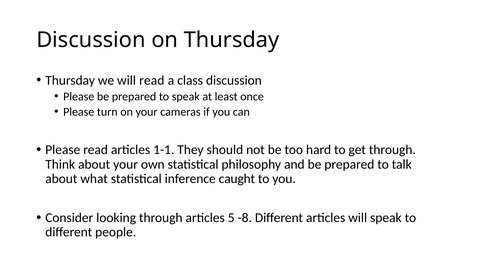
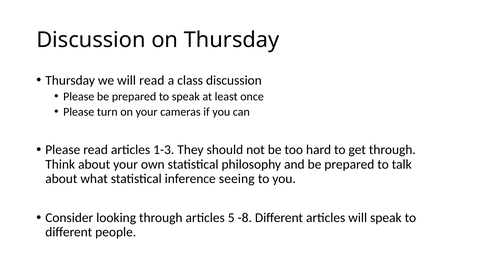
1-1: 1-1 -> 1-3 (164, 150)
caught: caught -> seeing (237, 179)
